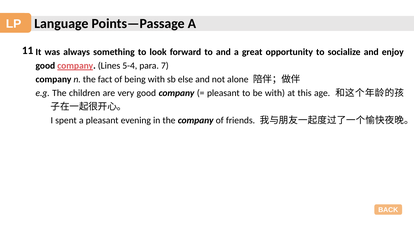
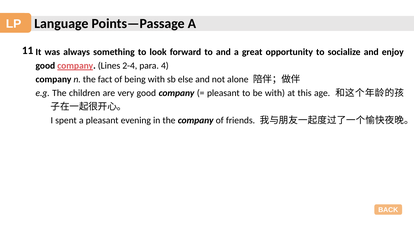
5-4: 5-4 -> 2-4 (130, 66)
7: 7 -> 4 (165, 66)
